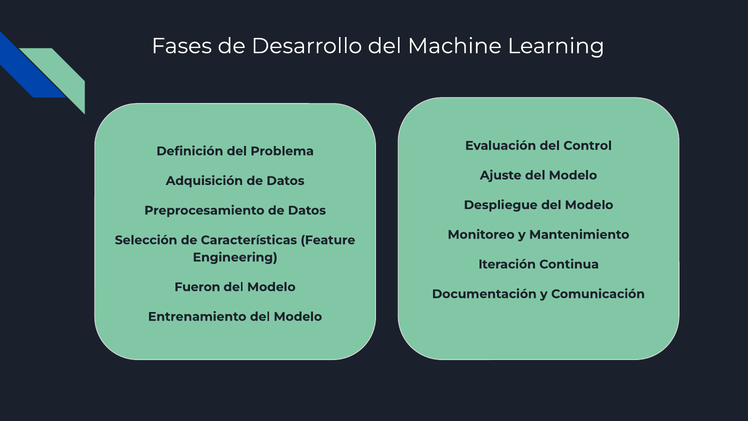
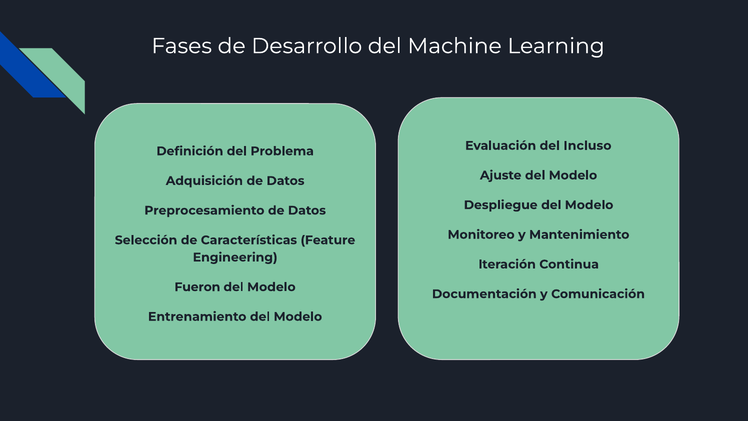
Control: Control -> Incluso (588, 146)
